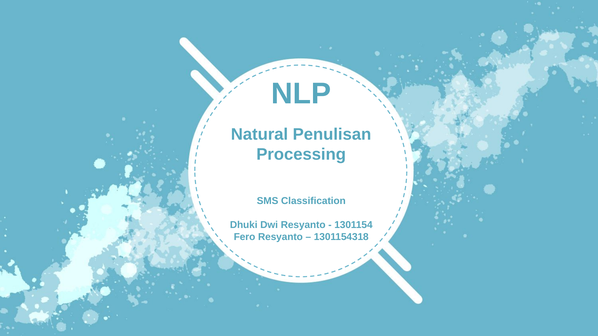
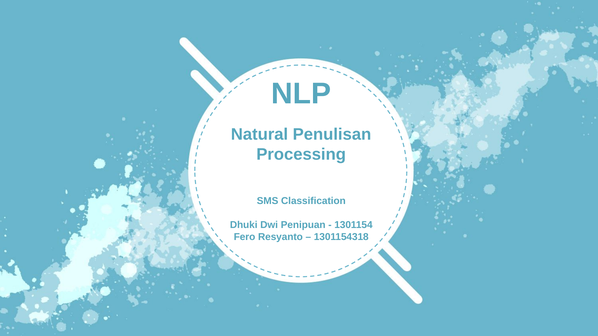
Dwi Resyanto: Resyanto -> Penipuan (303, 225)
